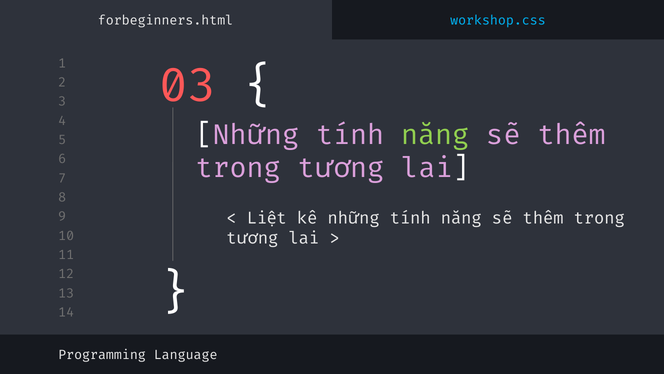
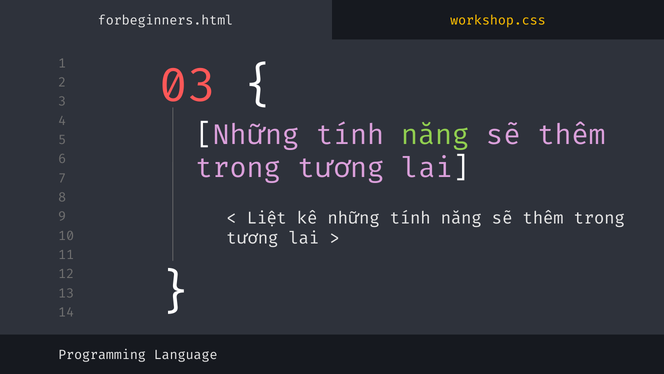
workshop.css colour: light blue -> yellow (498, 20)
